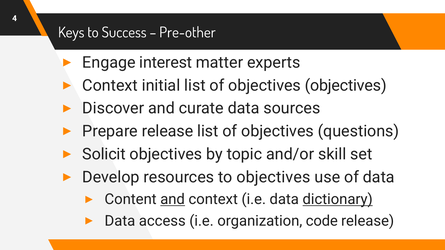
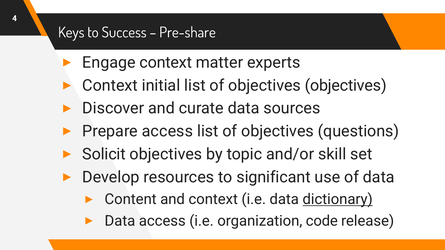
Pre-other: Pre-other -> Pre-share (188, 33)
Engage interest: interest -> context (166, 62)
Prepare release: release -> access (167, 131)
to objectives: objectives -> significant (274, 177)
and underline: present -> none (173, 200)
